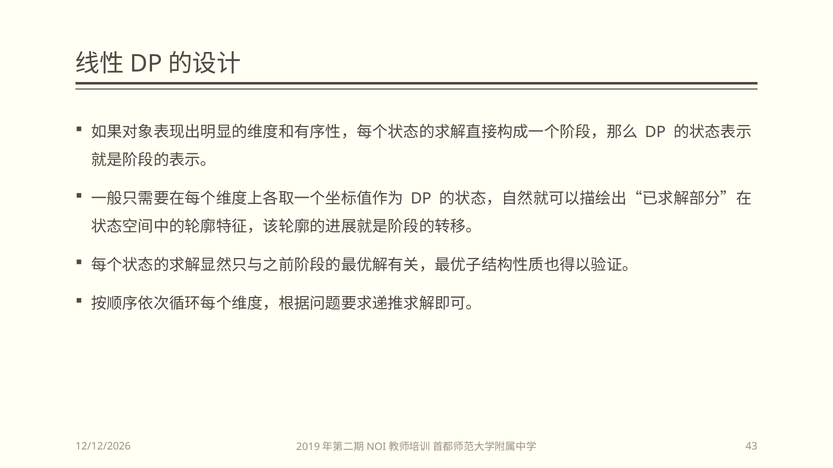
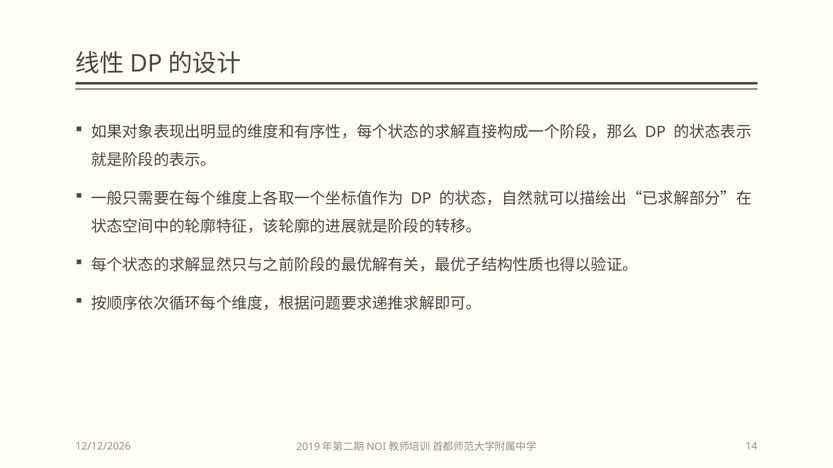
43: 43 -> 14 (751, 447)
